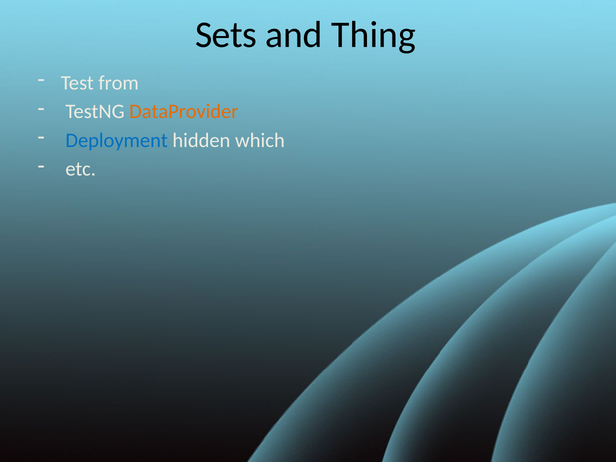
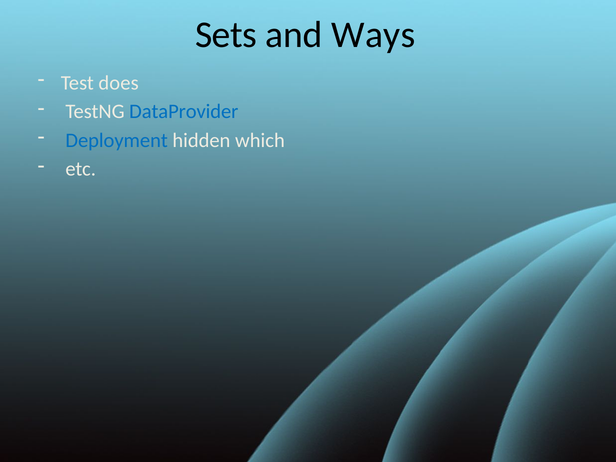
Thing: Thing -> Ways (373, 35)
from: from -> does (119, 83)
DataProvider colour: orange -> blue (184, 112)
